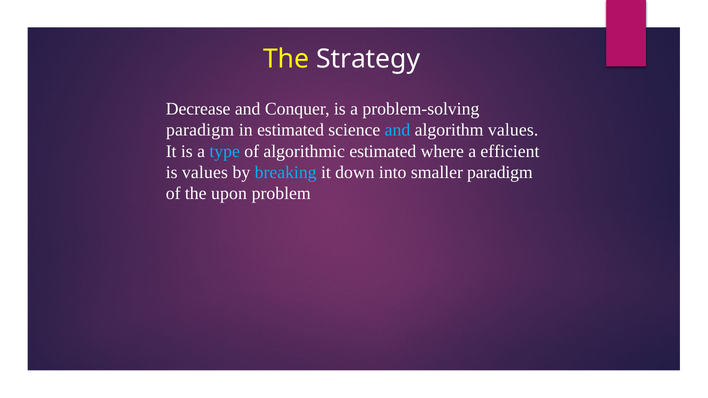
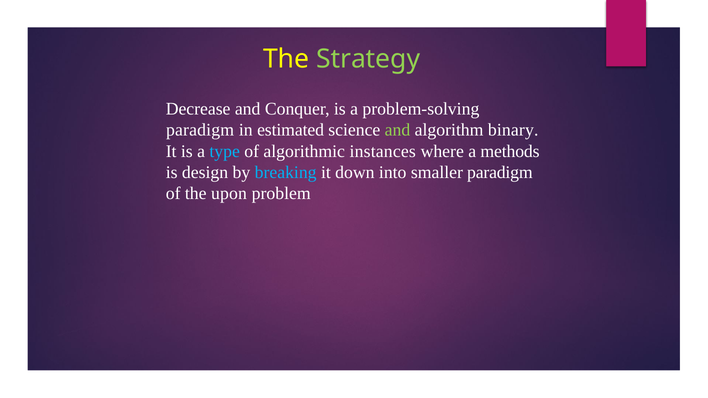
Strategy colour: white -> light green (368, 59)
and colour: light blue -> light green (398, 130)
algorithm values: values -> binary (513, 130)
algorithmic estimated: estimated -> instances (383, 151)
efficient: efficient -> methods (510, 151)
is values: values -> design (205, 173)
